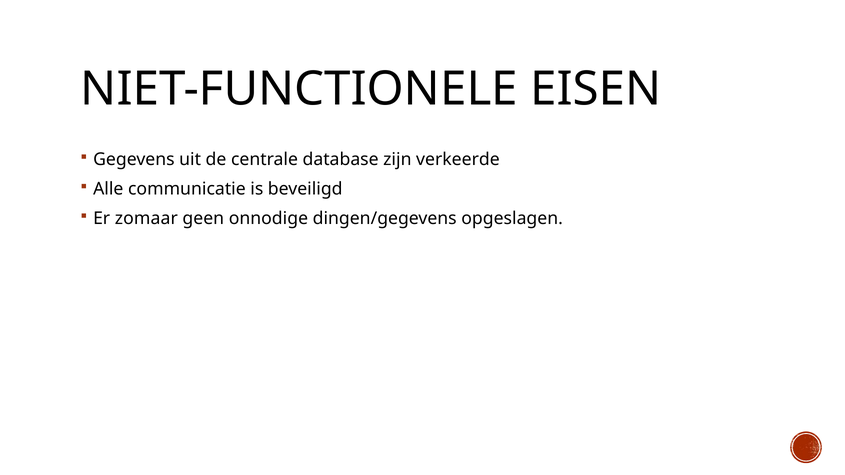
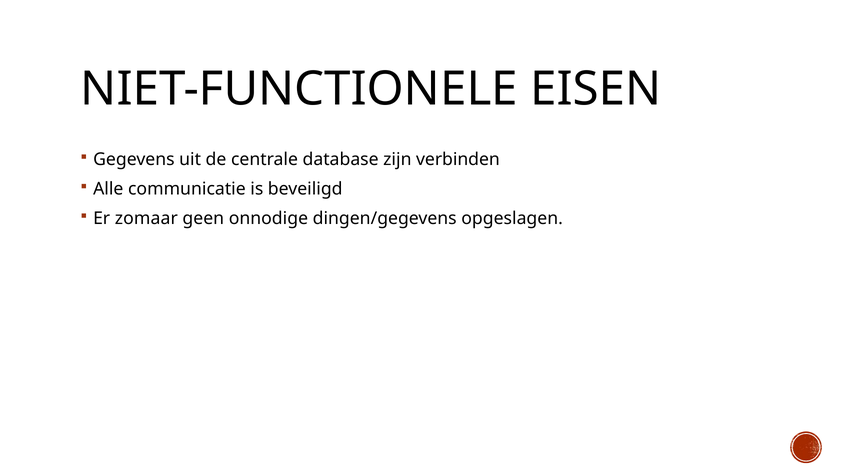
verkeerde: verkeerde -> verbinden (458, 160)
